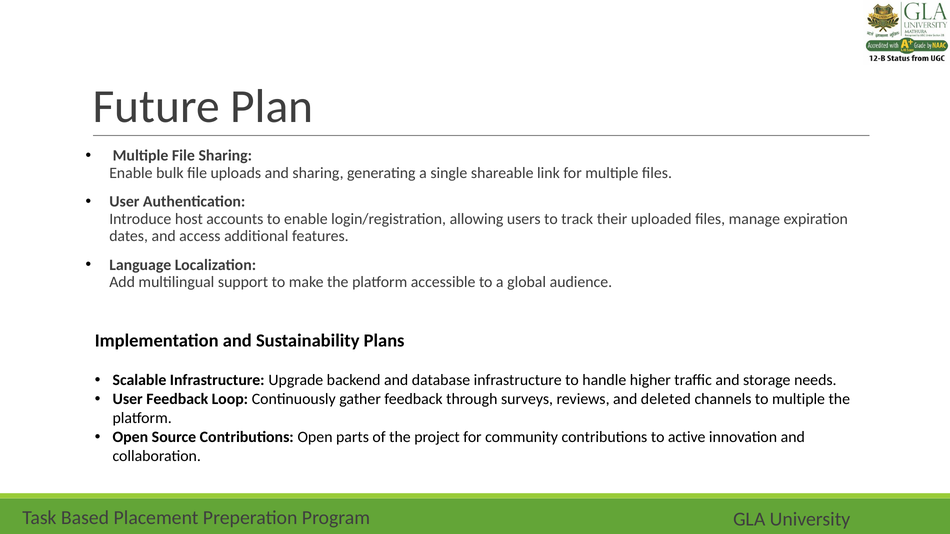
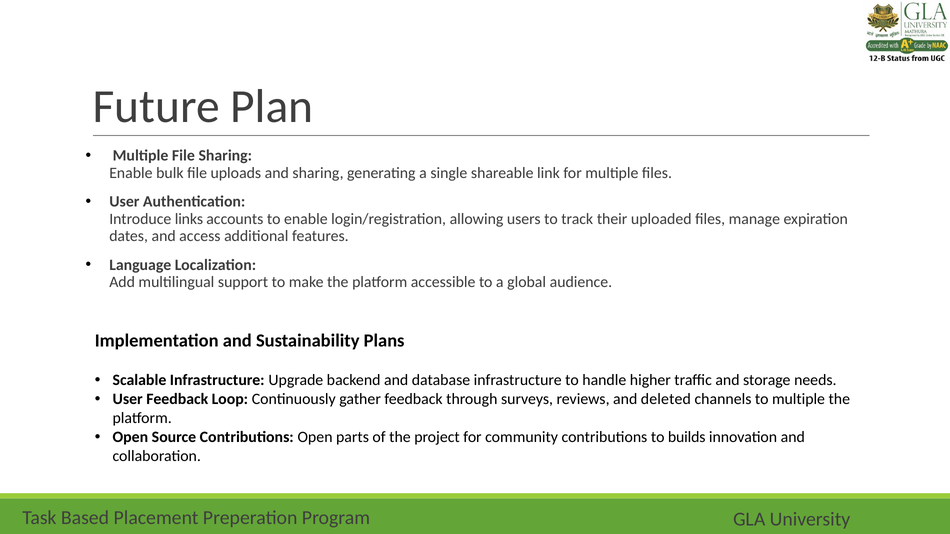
host: host -> links (189, 219)
active: active -> builds (687, 438)
